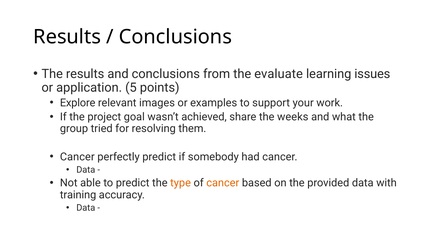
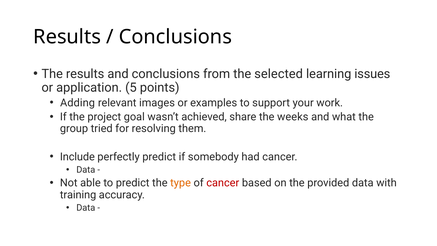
evaluate: evaluate -> selected (279, 74)
Explore: Explore -> Adding (78, 103)
Cancer: Cancer -> Include (77, 157)
cancer colour: orange -> red (223, 183)
